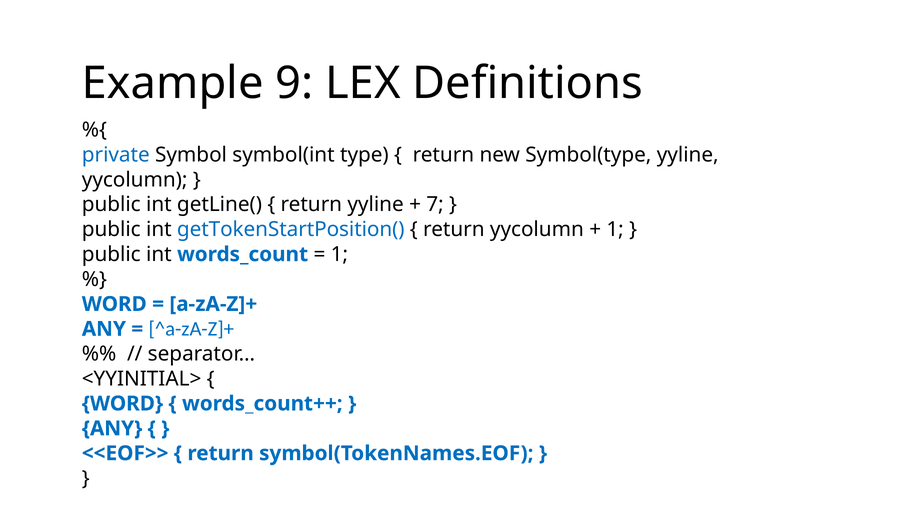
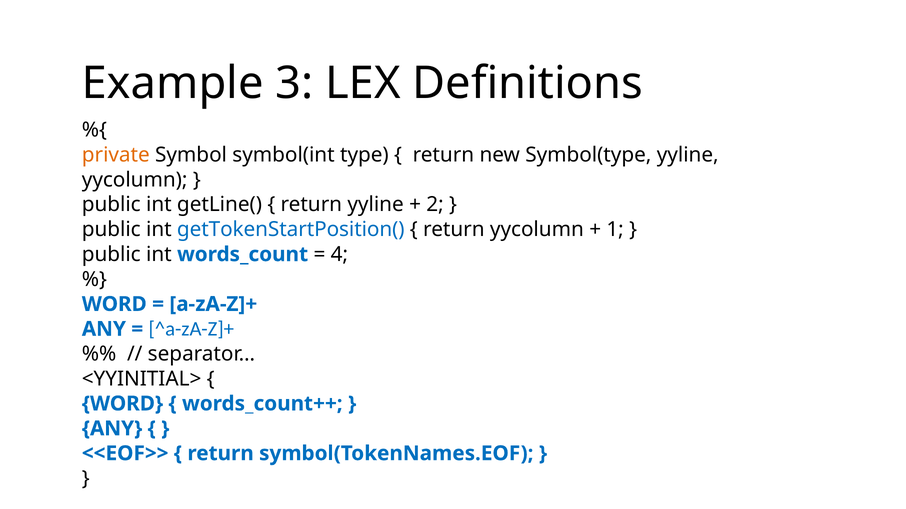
9: 9 -> 3 (294, 83)
private colour: blue -> orange (116, 155)
7: 7 -> 2 (435, 205)
1: 1 -> 4 (339, 255)
